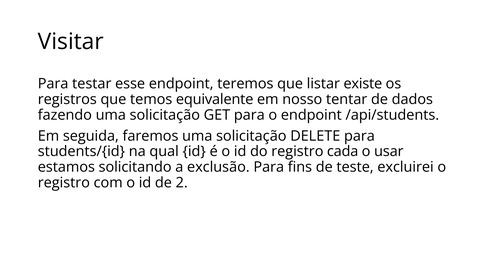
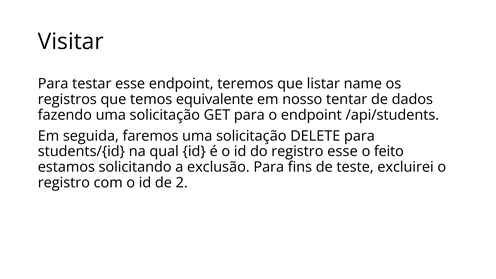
existe: existe -> name (363, 84)
registro cada: cada -> esse (343, 152)
usar: usar -> feito (389, 152)
